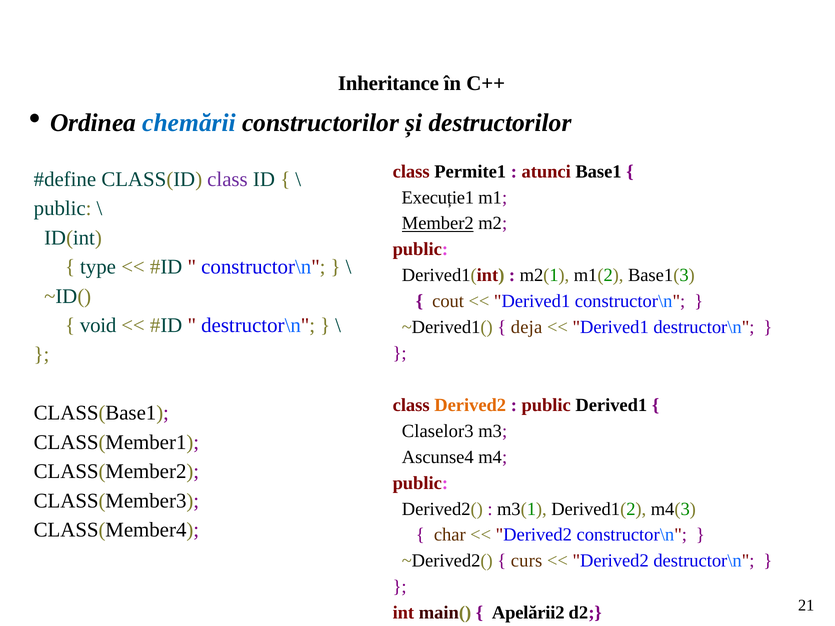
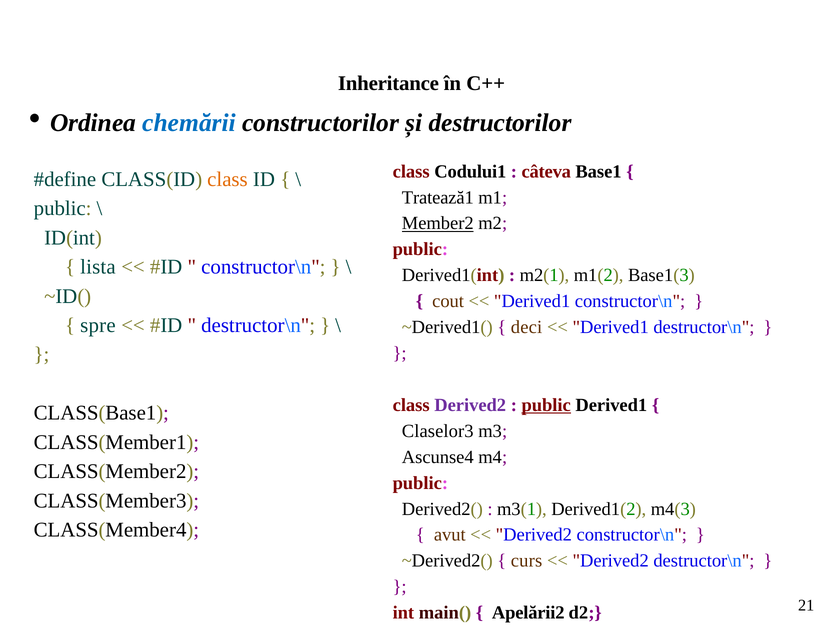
Permite1: Permite1 -> Codului1 (470, 172)
atunci: atunci -> câteva (546, 172)
class colour: purple -> orange (227, 179)
Execuție1: Execuție1 -> Tratează1 (438, 197)
type: type -> lista (98, 267)
void: void -> spre (98, 326)
deja: deja -> deci (527, 327)
Derived2 colour: orange -> purple (470, 405)
public underline: none -> present (546, 405)
char: char -> avut (450, 535)
